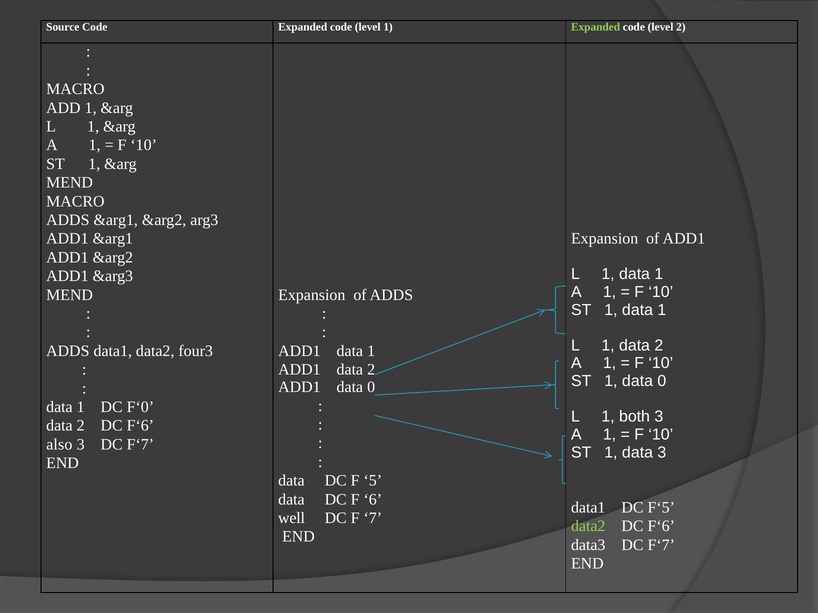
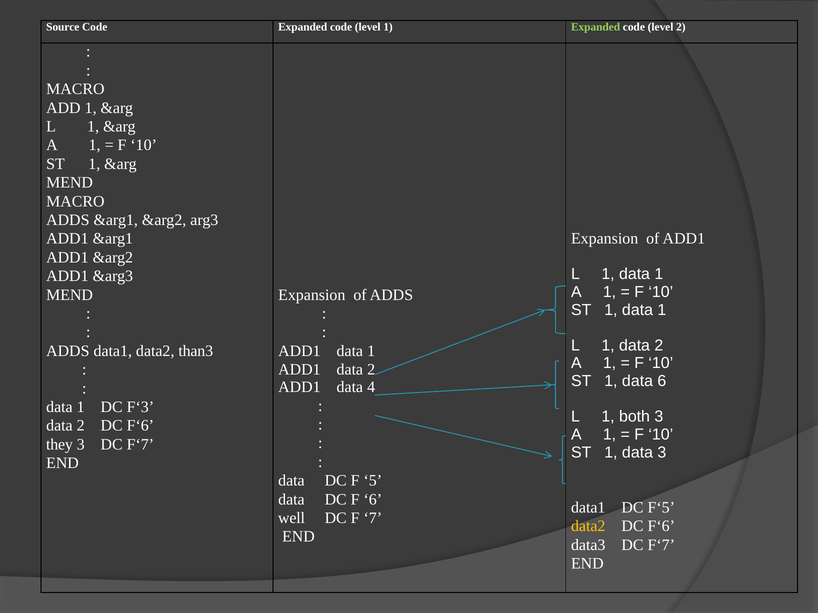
four3: four3 -> than3 (196, 351)
1 data 0: 0 -> 6 (662, 381)
ADD1 data 0: 0 -> 4 (371, 387)
F‘0: F‘0 -> F‘3 (140, 407)
also: also -> they (59, 445)
data2 colour: light green -> yellow (588, 527)
